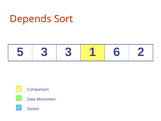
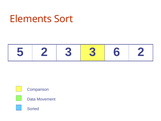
Depends: Depends -> Elements (31, 19)
5 3: 3 -> 2 (44, 52)
3 1: 1 -> 3 (93, 52)
